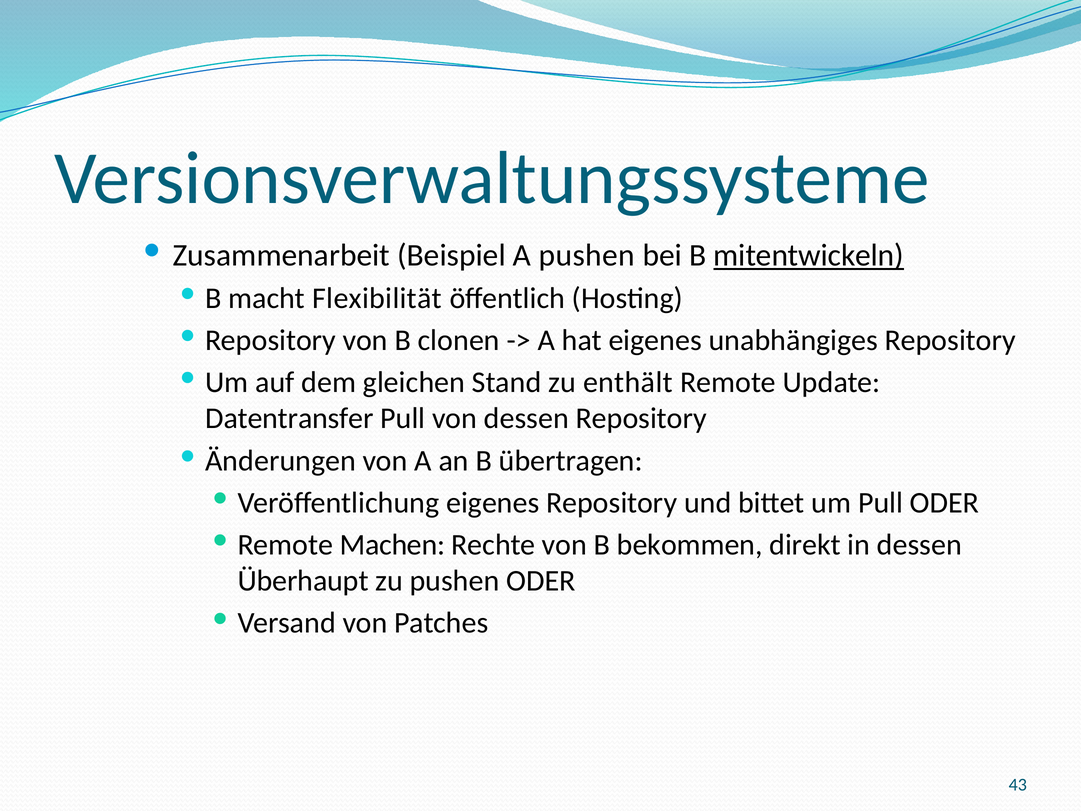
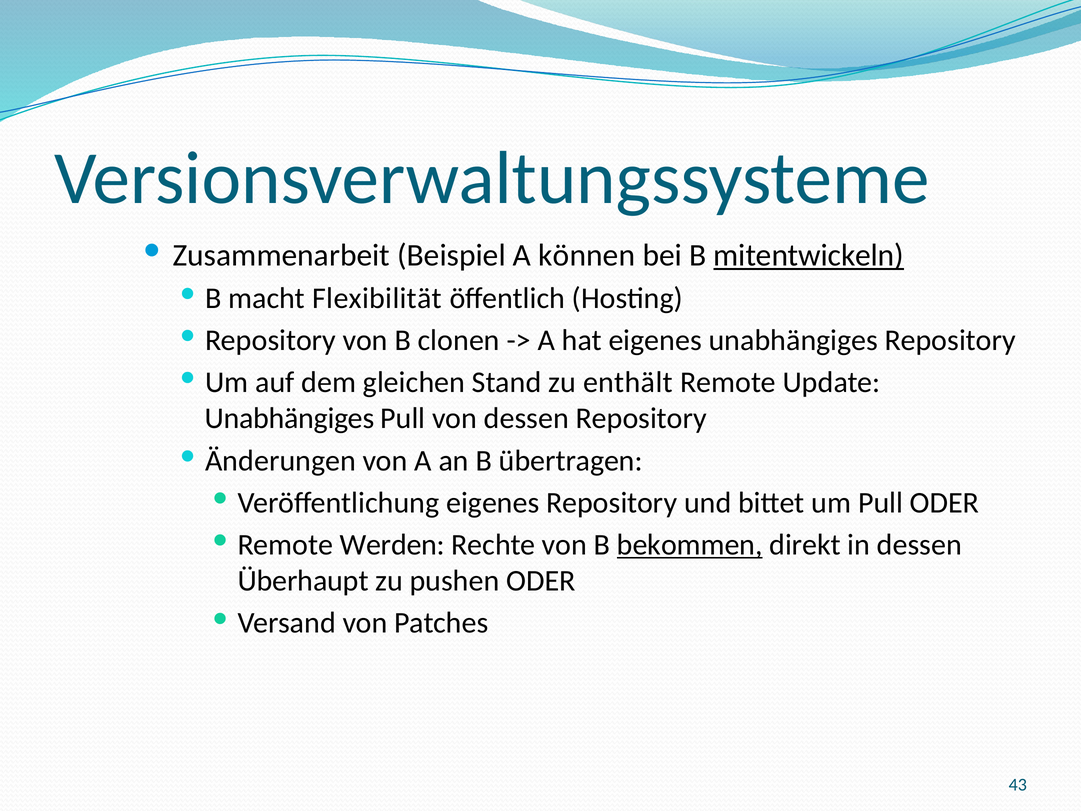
A pushen: pushen -> können (587, 255)
Datentransfer: Datentransfer -> Unabhängiges (290, 418)
Machen: Machen -> Werden (392, 545)
bekommen underline: none -> present (690, 545)
